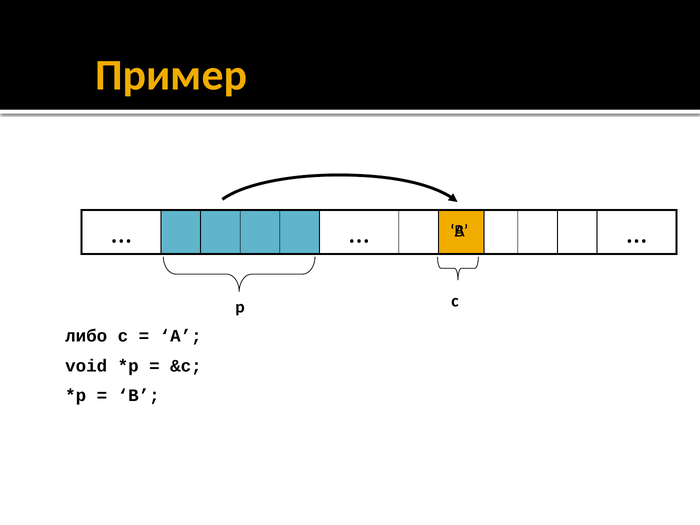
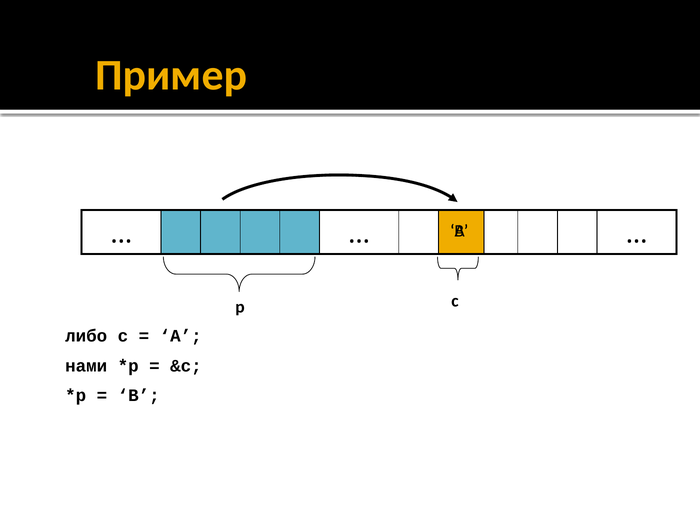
void: void -> нами (86, 366)
